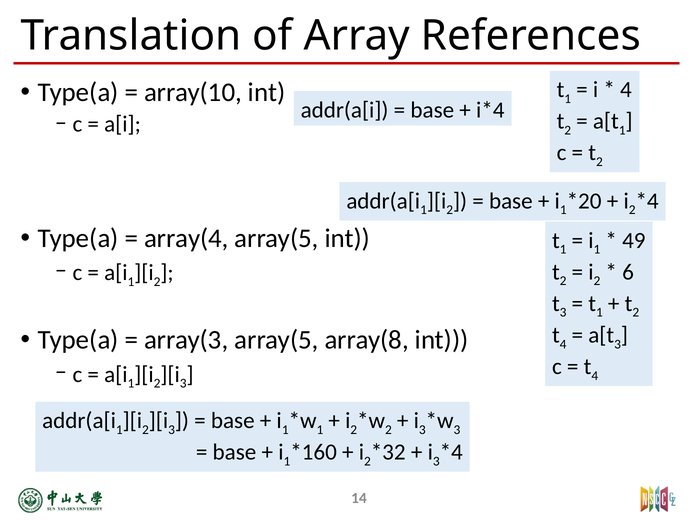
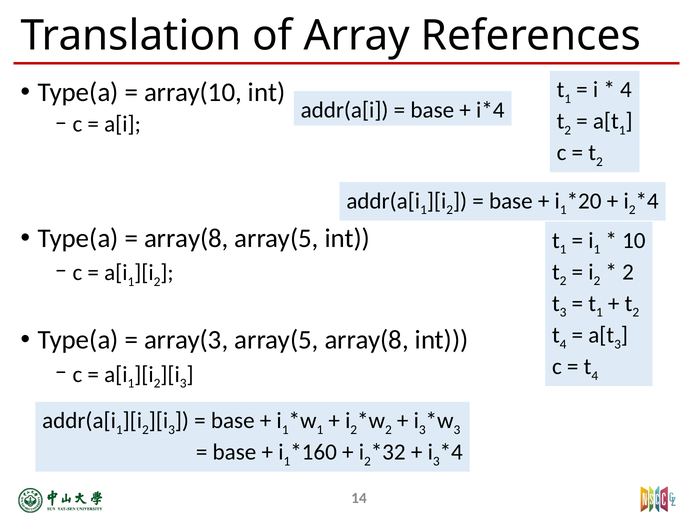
array(4: array(4 -> array(8 (186, 238)
49: 49 -> 10 (634, 240)
6: 6 -> 2 (628, 272)
